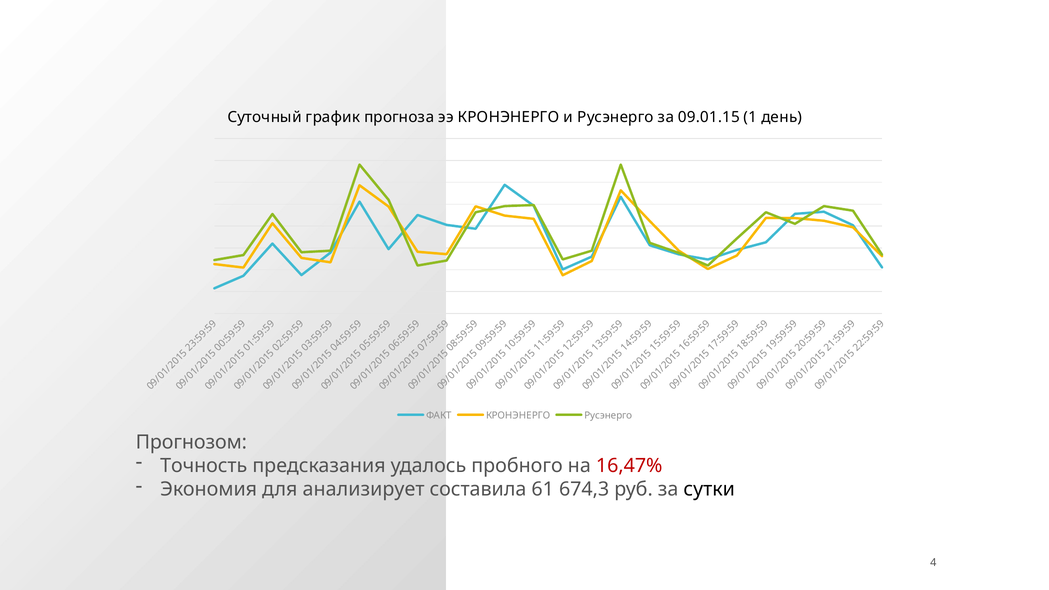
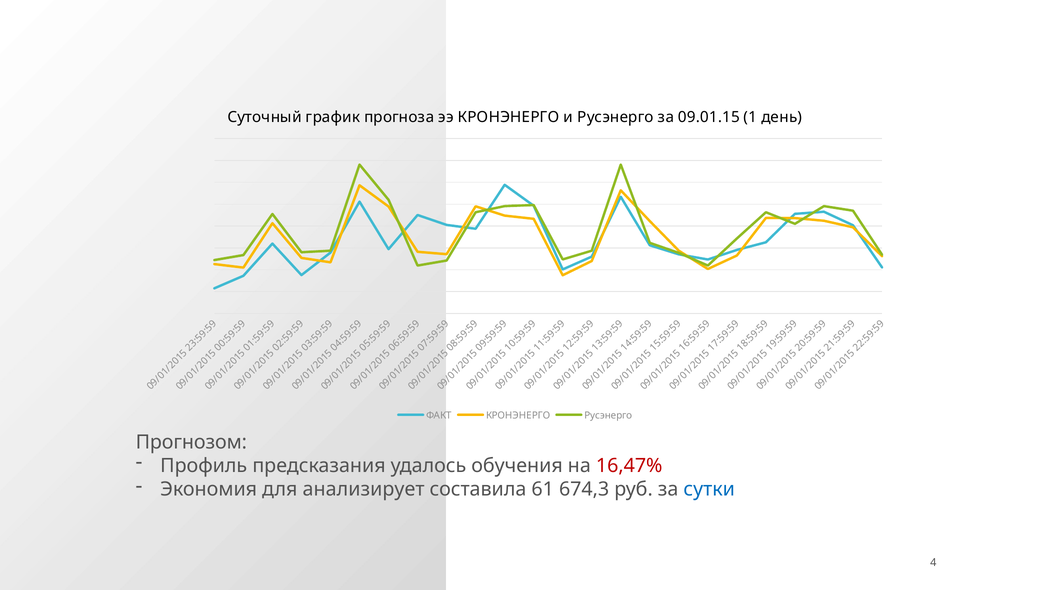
Точность: Точность -> Профиль (204, 466)
пробного: пробного -> обучения (517, 466)
сутки colour: black -> blue (709, 489)
